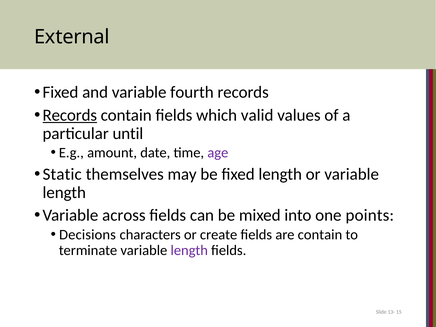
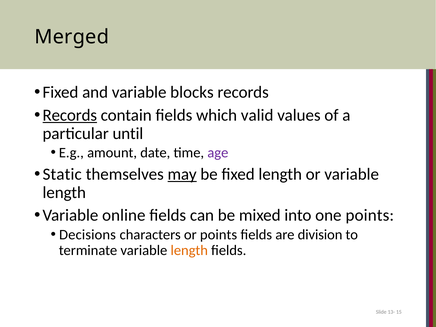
External: External -> Merged (72, 37)
fourth: fourth -> blocks (192, 92)
may underline: none -> present (182, 174)
across: across -> online (124, 215)
or create: create -> points (219, 235)
are contain: contain -> division (320, 235)
length colour: purple -> orange (189, 250)
